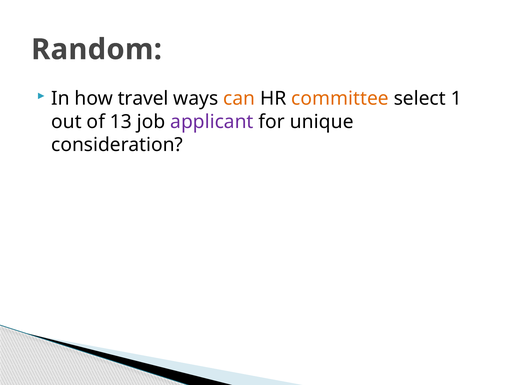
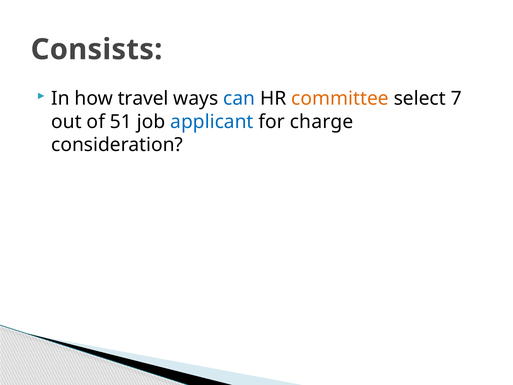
Random: Random -> Consists (97, 49)
can colour: orange -> blue (239, 99)
1: 1 -> 7 (456, 99)
13: 13 -> 51 (121, 122)
applicant colour: purple -> blue (212, 122)
unique: unique -> charge (322, 122)
